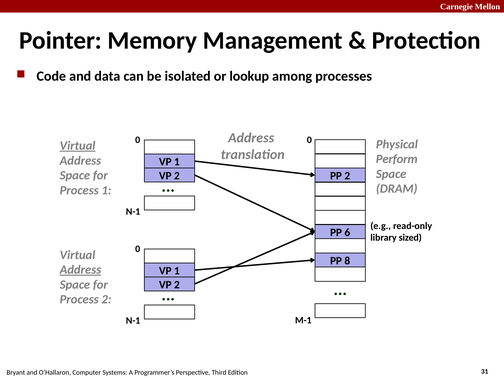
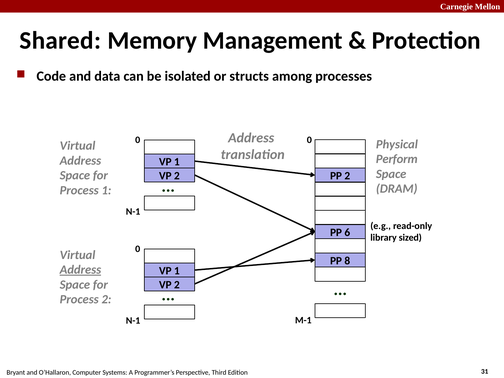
Pointer: Pointer -> Shared (60, 41)
lookup: lookup -> structs (249, 76)
Virtual underline: present -> none (78, 146)
